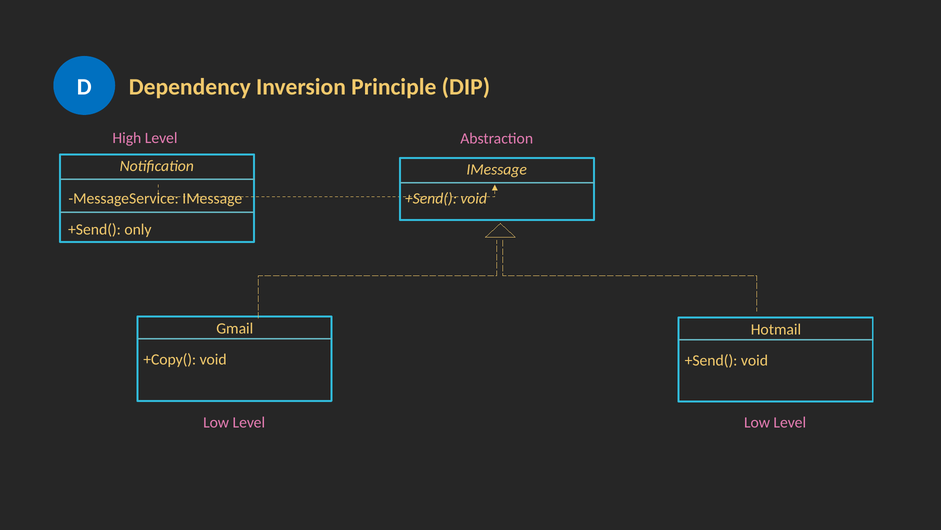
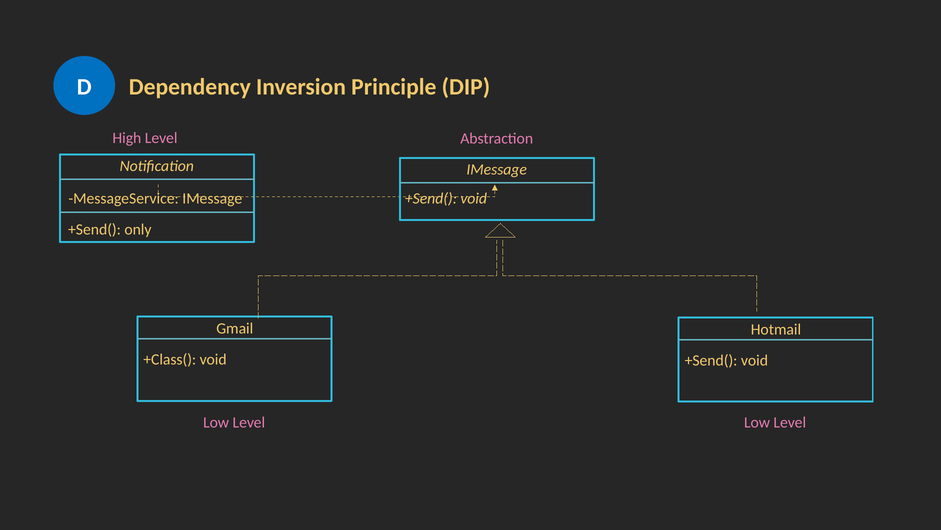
+Copy(: +Copy( -> +Class( (170, 360)
